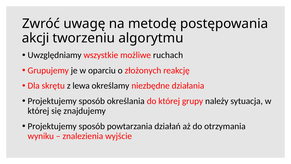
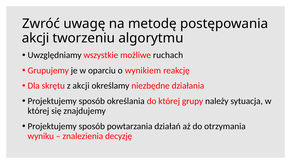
złożonych: złożonych -> wynikiem (143, 70)
z lewa: lewa -> akcji (81, 86)
wyjście: wyjście -> decyzję (119, 136)
